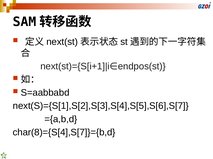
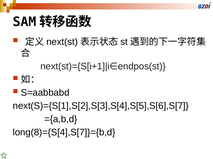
char(8)={S[4],S[7]}={b,d: char(8)={S[4],S[7]}={b,d -> long(8)={S[4],S[7]}={b,d (64, 133)
